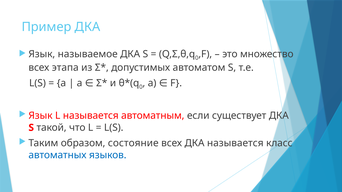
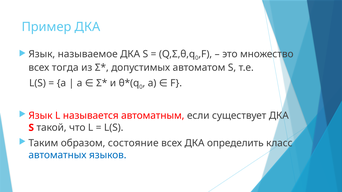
этапа: этапа -> тогда (65, 68)
ДКА называется: называется -> определить (235, 143)
